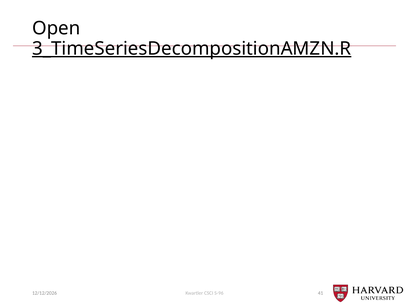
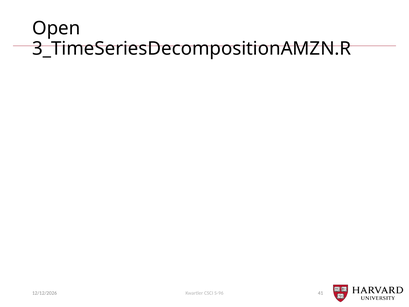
3_TimeSeriesDecompositionAMZN.R underline: present -> none (192, 49)
